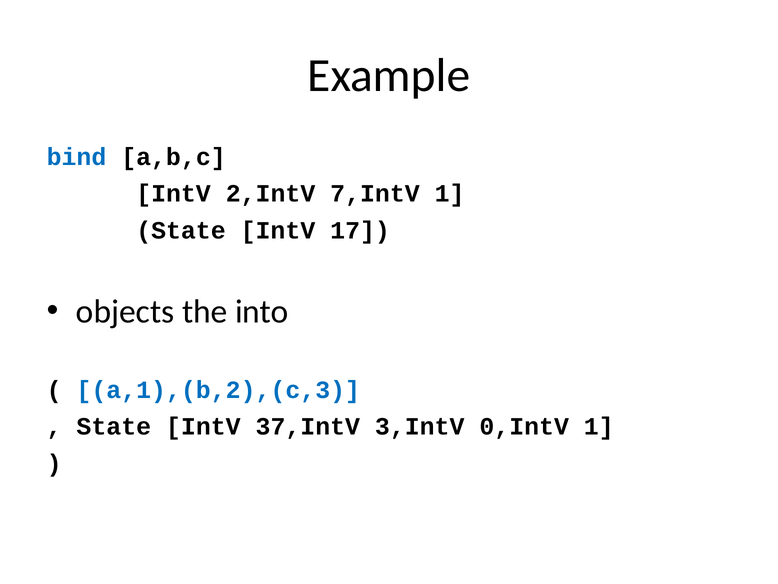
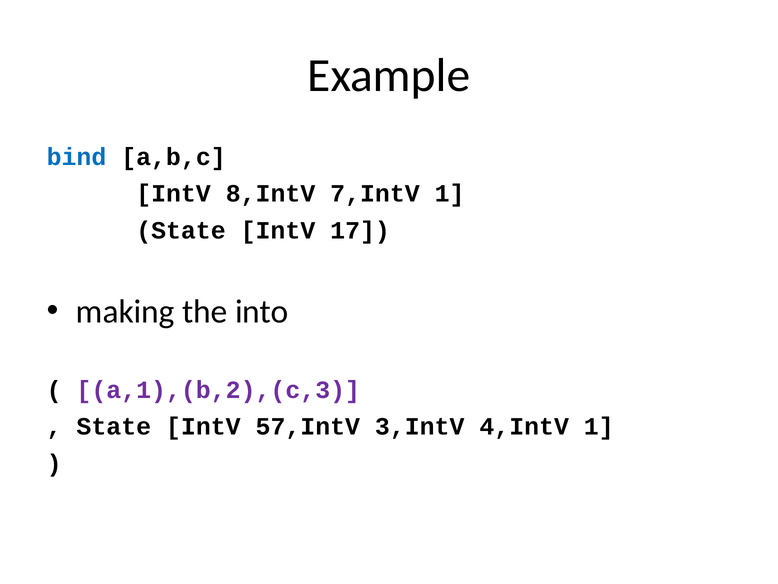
2,IntV: 2,IntV -> 8,IntV (271, 193)
objects: objects -> making (125, 312)
a,1),(b,2),(c,3 colour: blue -> purple (218, 390)
37,IntV: 37,IntV -> 57,IntV (308, 426)
0,IntV: 0,IntV -> 4,IntV (524, 426)
